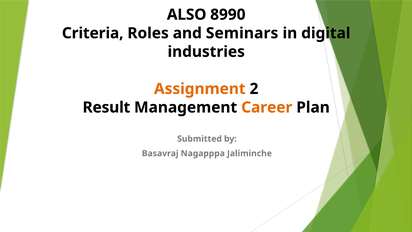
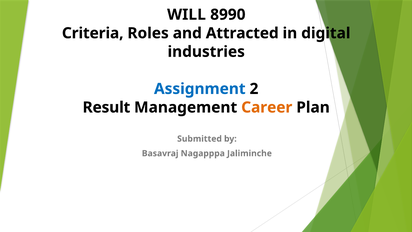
ALSO: ALSO -> WILL (186, 15)
Seminars: Seminars -> Attracted (242, 33)
Assignment colour: orange -> blue (200, 89)
